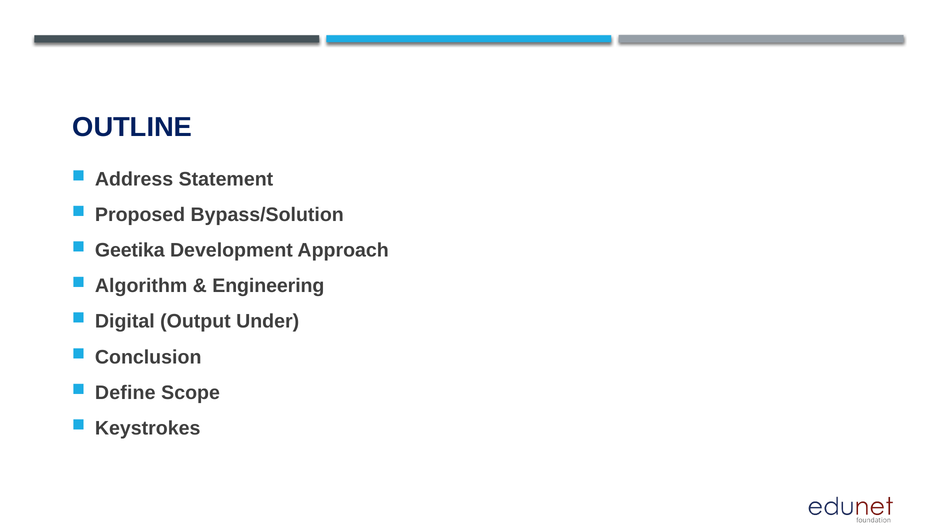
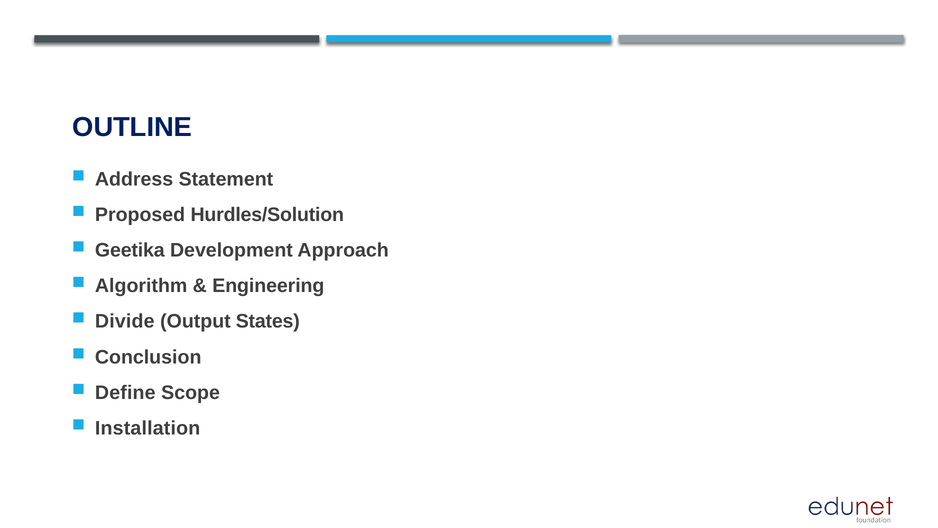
Bypass/Solution: Bypass/Solution -> Hurdles/Solution (267, 215)
Digital: Digital -> Divide (125, 321)
Under: Under -> States (268, 321)
Keystrokes: Keystrokes -> Installation (148, 428)
